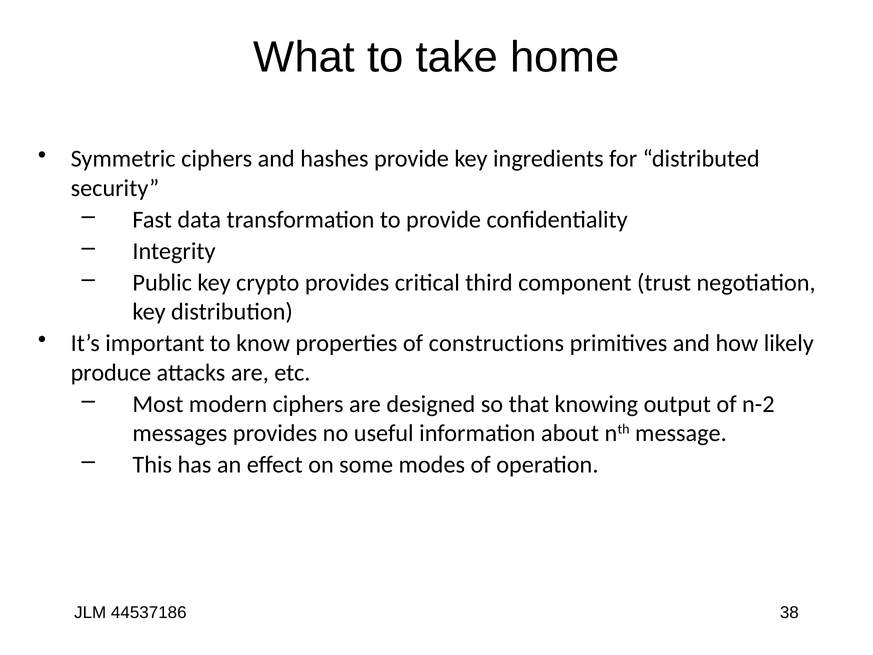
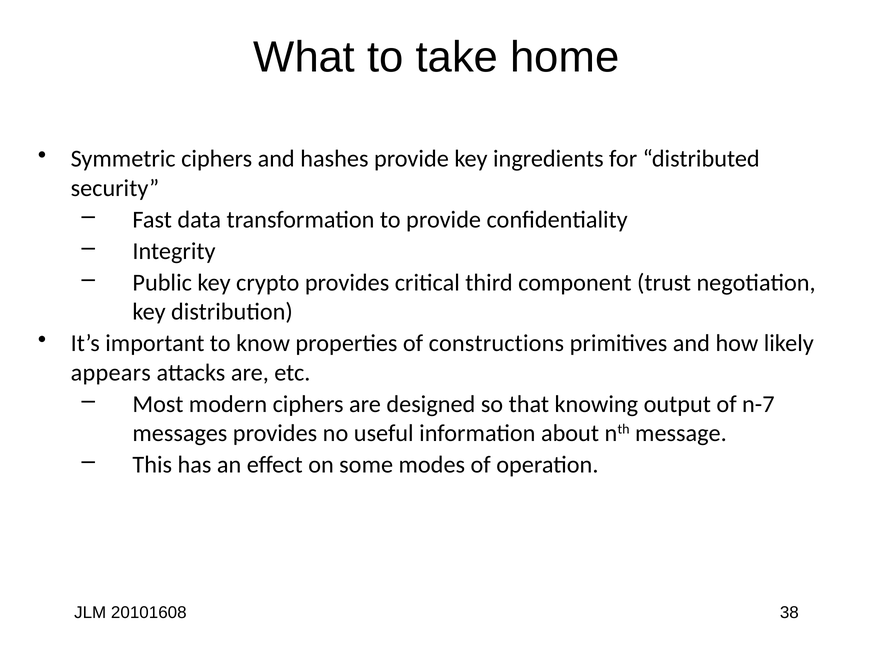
produce: produce -> appears (111, 372)
n-2: n-2 -> n-7 (758, 404)
44537186: 44537186 -> 20101608 (149, 612)
